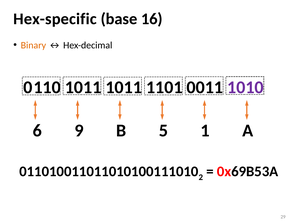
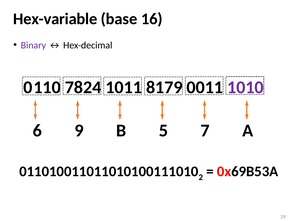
Hex-specific: Hex-specific -> Hex-variable (55, 19)
Binary colour: orange -> purple (33, 45)
1011: 1011 -> 7824 (83, 87)
1101: 1101 -> 8179 (164, 87)
1: 1 -> 7 (205, 131)
